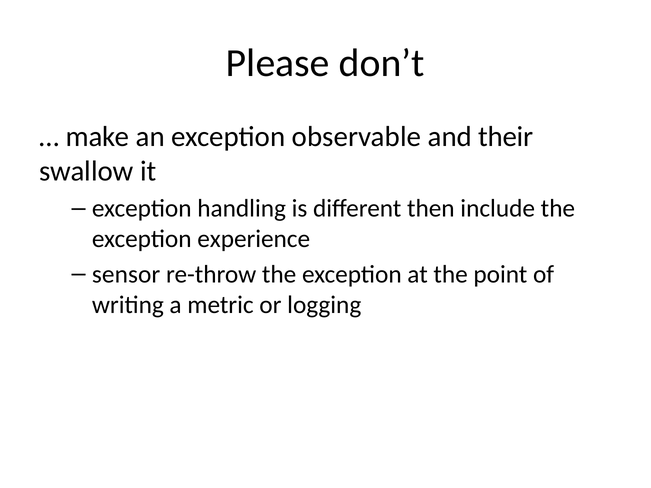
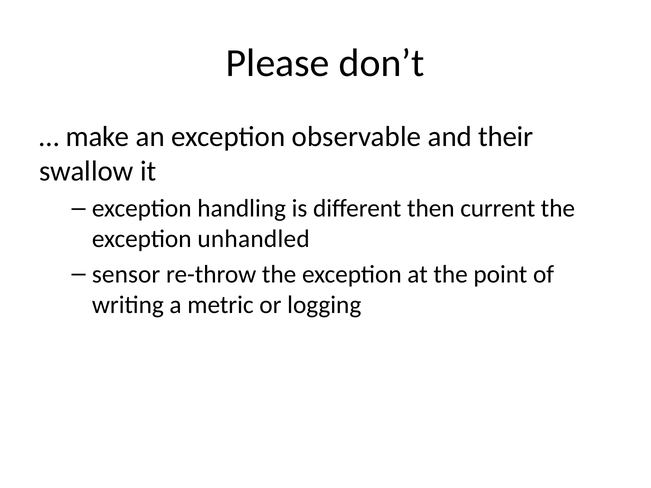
include: include -> current (498, 209)
experience: experience -> unhandled (254, 239)
